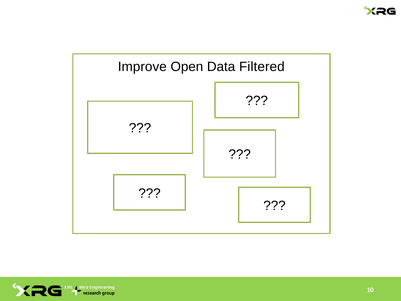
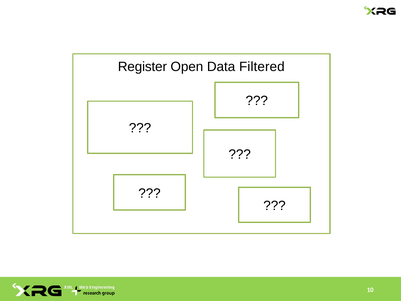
Improve: Improve -> Register (142, 67)
